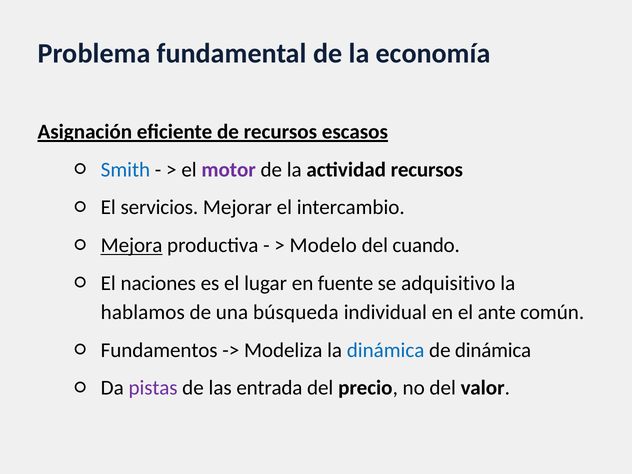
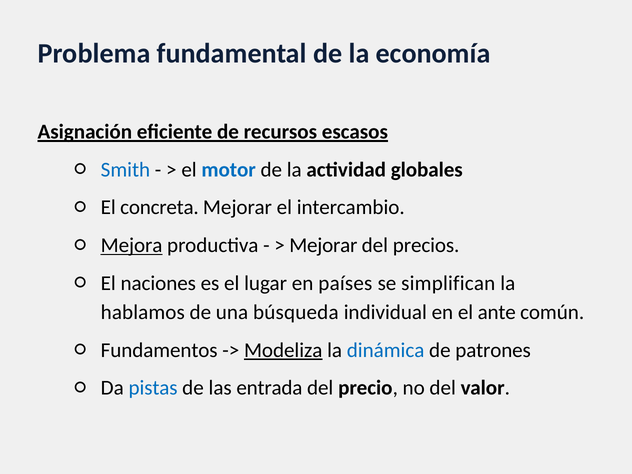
motor colour: purple -> blue (229, 170)
actividad recursos: recursos -> globales (427, 170)
servicios: servicios -> concreta (159, 208)
Modelo: Modelo -> Mejorar (323, 245)
cuando: cuando -> precios (426, 245)
fuente: fuente -> países (345, 283)
adquisitivo: adquisitivo -> simplifican (448, 283)
Modeliza underline: none -> present (283, 350)
de dinámica: dinámica -> patrones (493, 350)
pistas colour: purple -> blue (153, 388)
